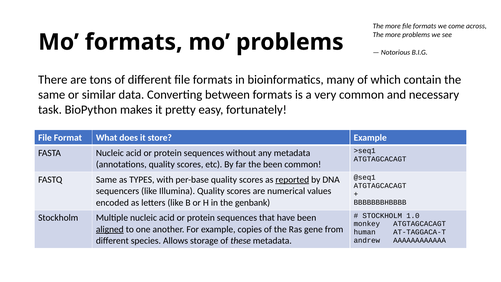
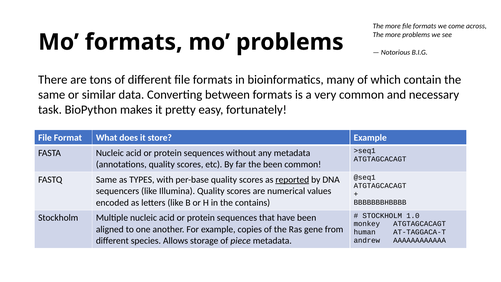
genbank: genbank -> contains (253, 202)
aligned underline: present -> none (110, 229)
these: these -> piece (241, 241)
